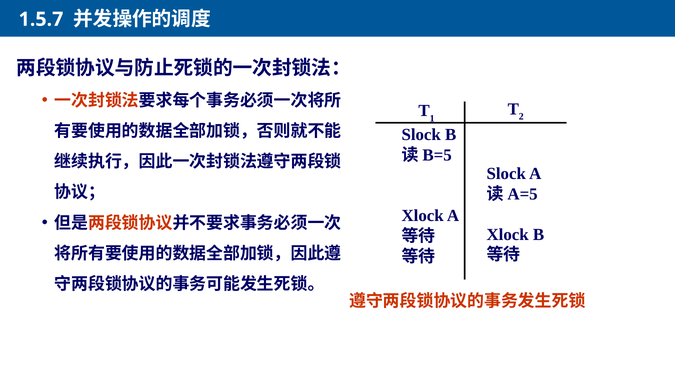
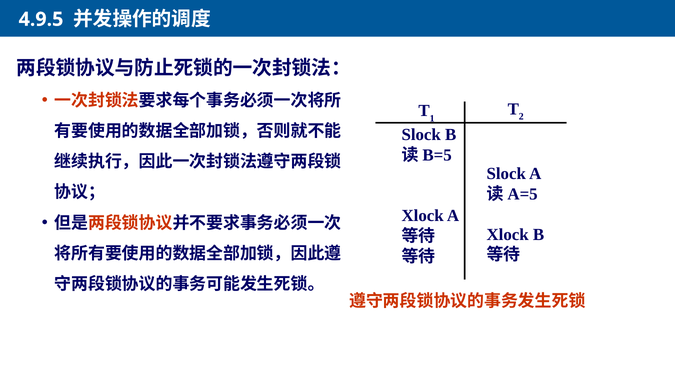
1.5.7: 1.5.7 -> 4.9.5 (41, 19)
